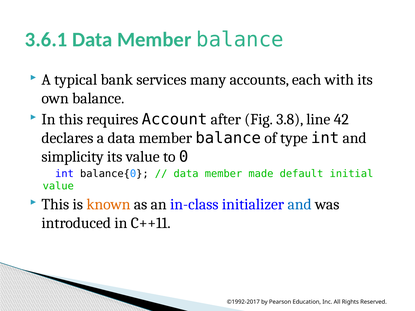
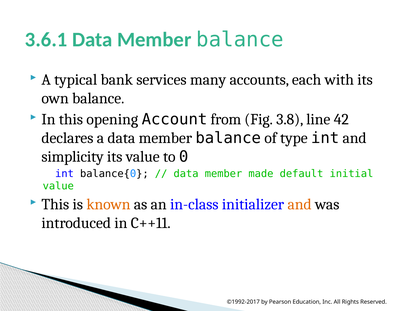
requires: requires -> opening (112, 119)
after: after -> from (226, 119)
and colour: blue -> orange (300, 205)
